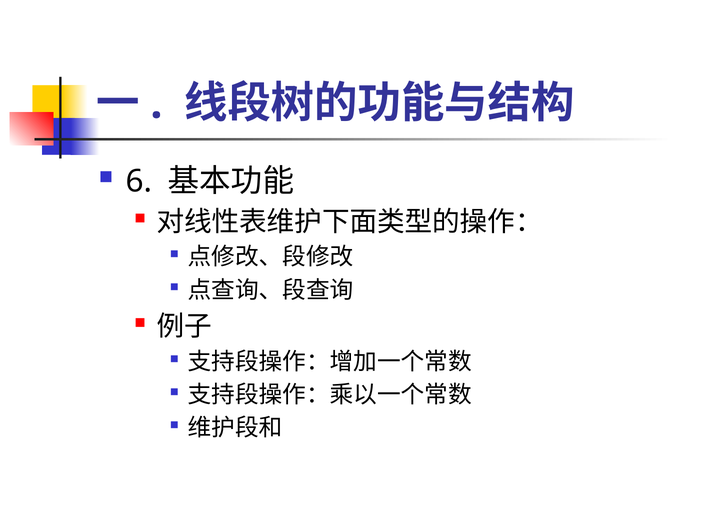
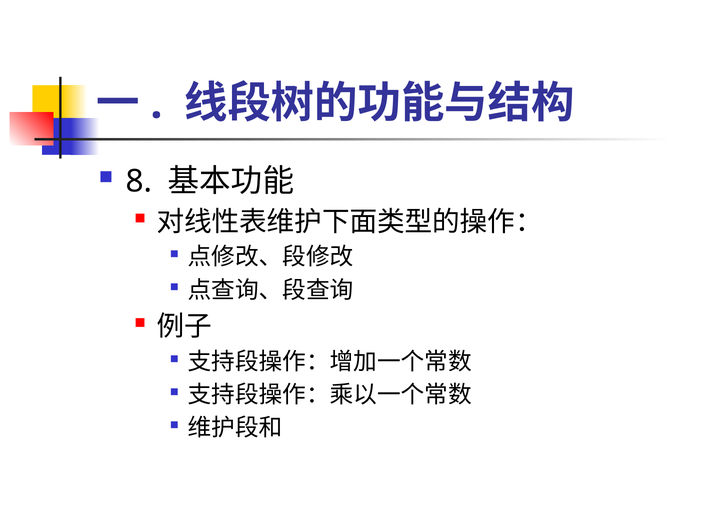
6: 6 -> 8 (139, 181)
